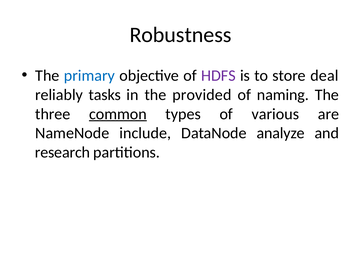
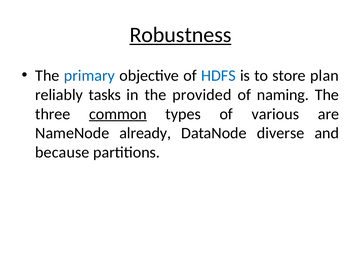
Robustness underline: none -> present (180, 35)
HDFS colour: purple -> blue (218, 76)
deal: deal -> plan (324, 76)
include: include -> already (145, 134)
analyze: analyze -> diverse (281, 134)
research: research -> because (62, 153)
